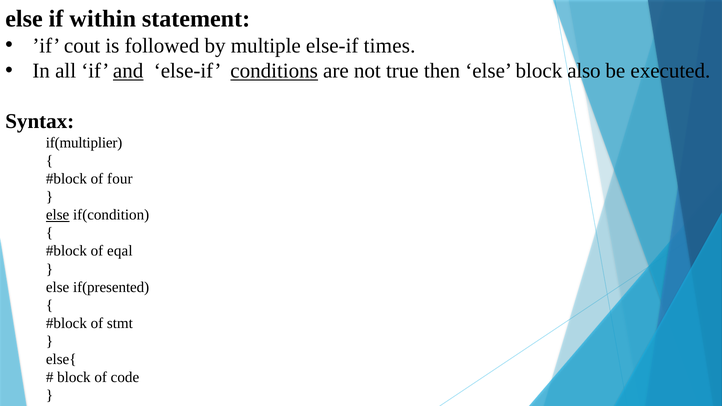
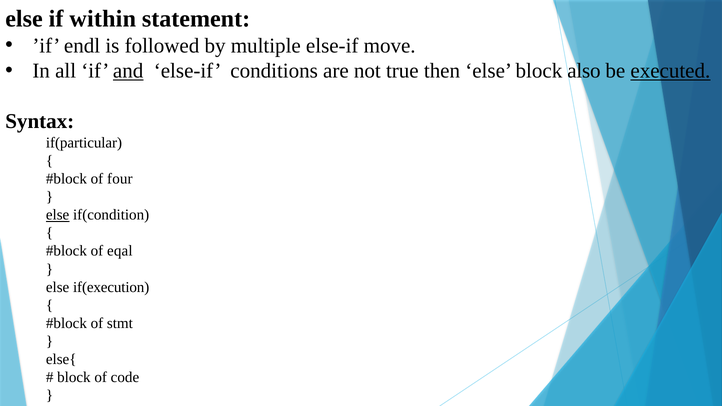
cout: cout -> endl (82, 46)
times: times -> move (390, 46)
conditions underline: present -> none (274, 71)
executed underline: none -> present (670, 71)
if(multiplier: if(multiplier -> if(particular (84, 143)
if(presented: if(presented -> if(execution (111, 287)
